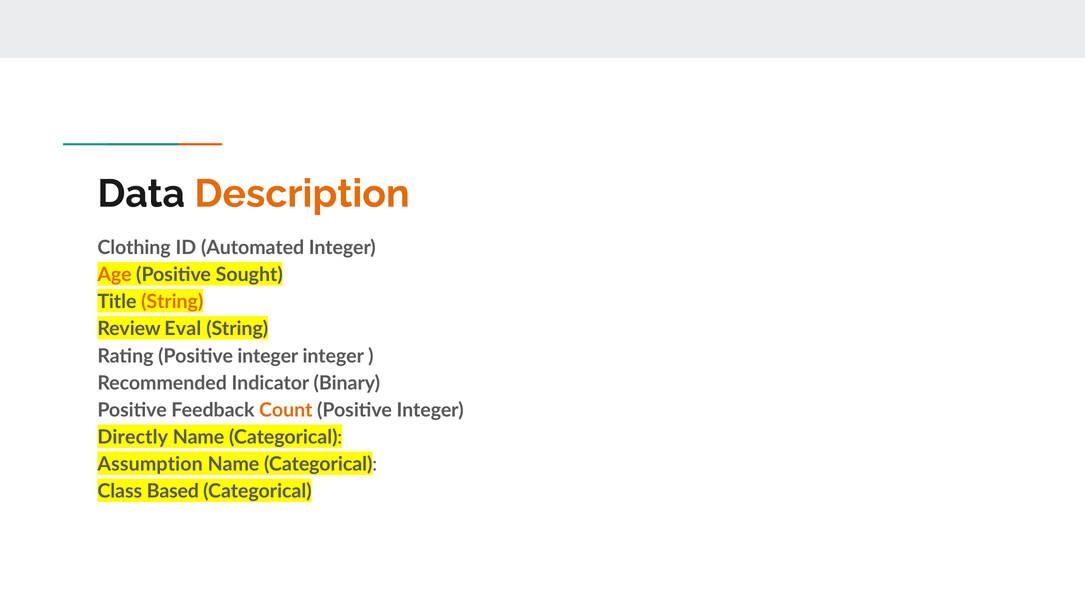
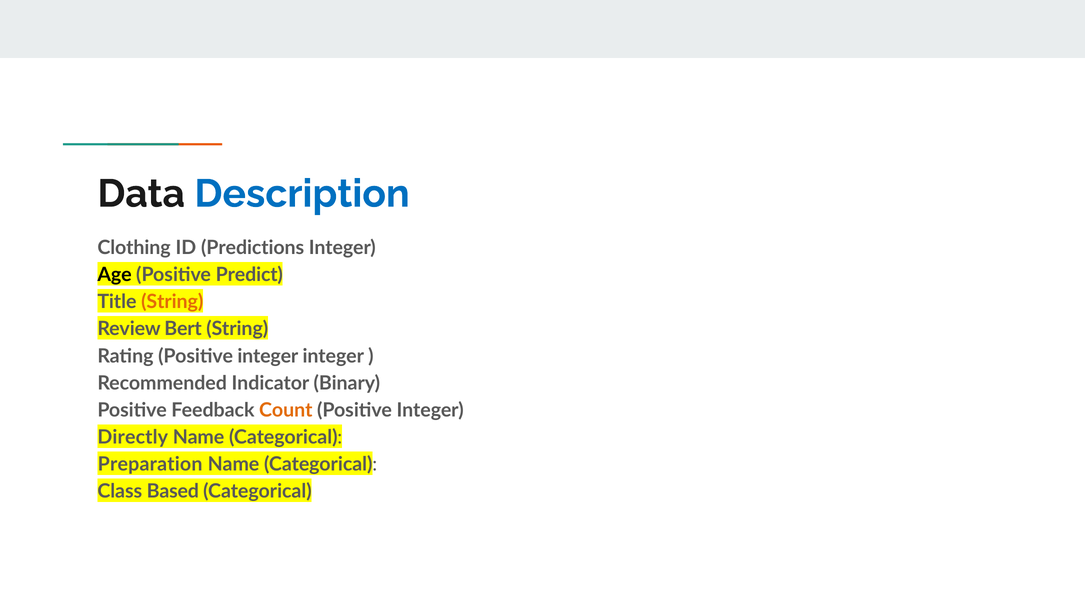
Description colour: orange -> blue (302, 194)
Automated: Automated -> Predictions (253, 247)
Age colour: orange -> black (115, 275)
Sought: Sought -> Predict (249, 275)
Eval: Eval -> Bert (183, 329)
Assumption: Assumption -> Preparation (150, 464)
